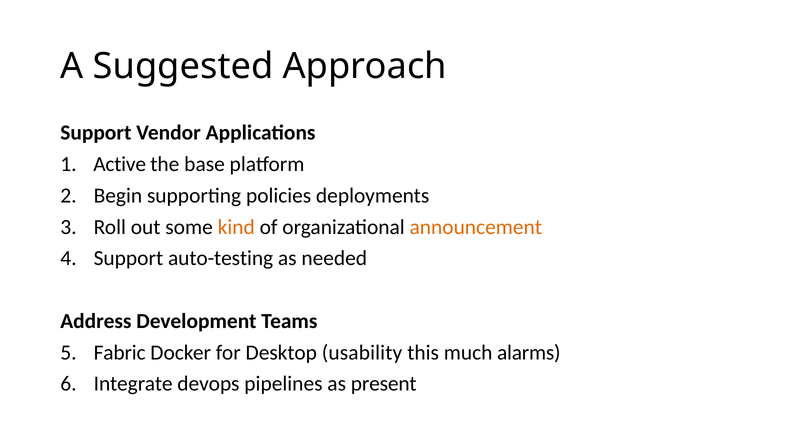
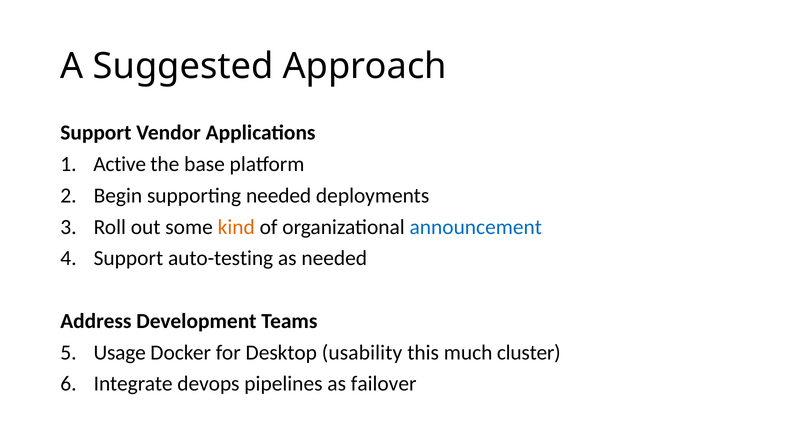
supporting policies: policies -> needed (279, 196)
announcement colour: orange -> blue (476, 227)
Fabric: Fabric -> Usage (120, 352)
alarms: alarms -> cluster (529, 352)
present: present -> failover (384, 384)
